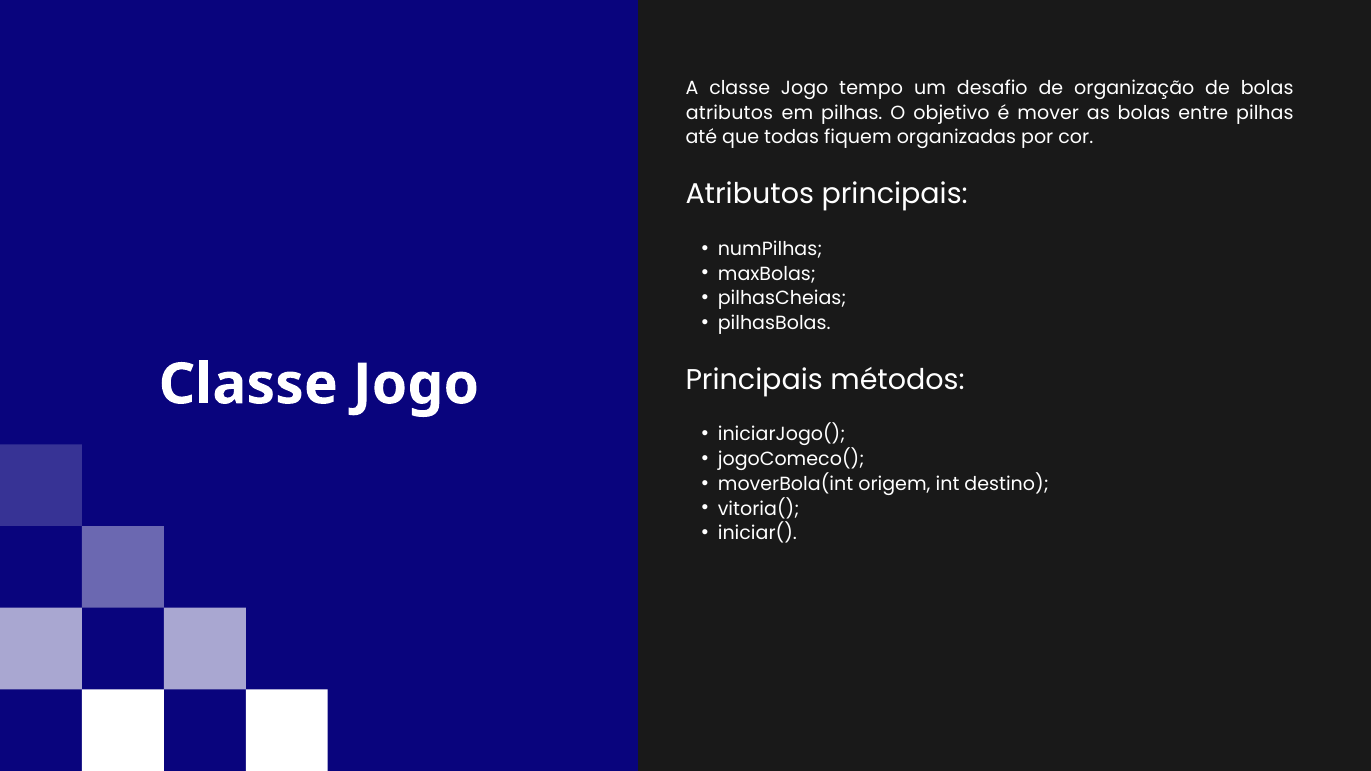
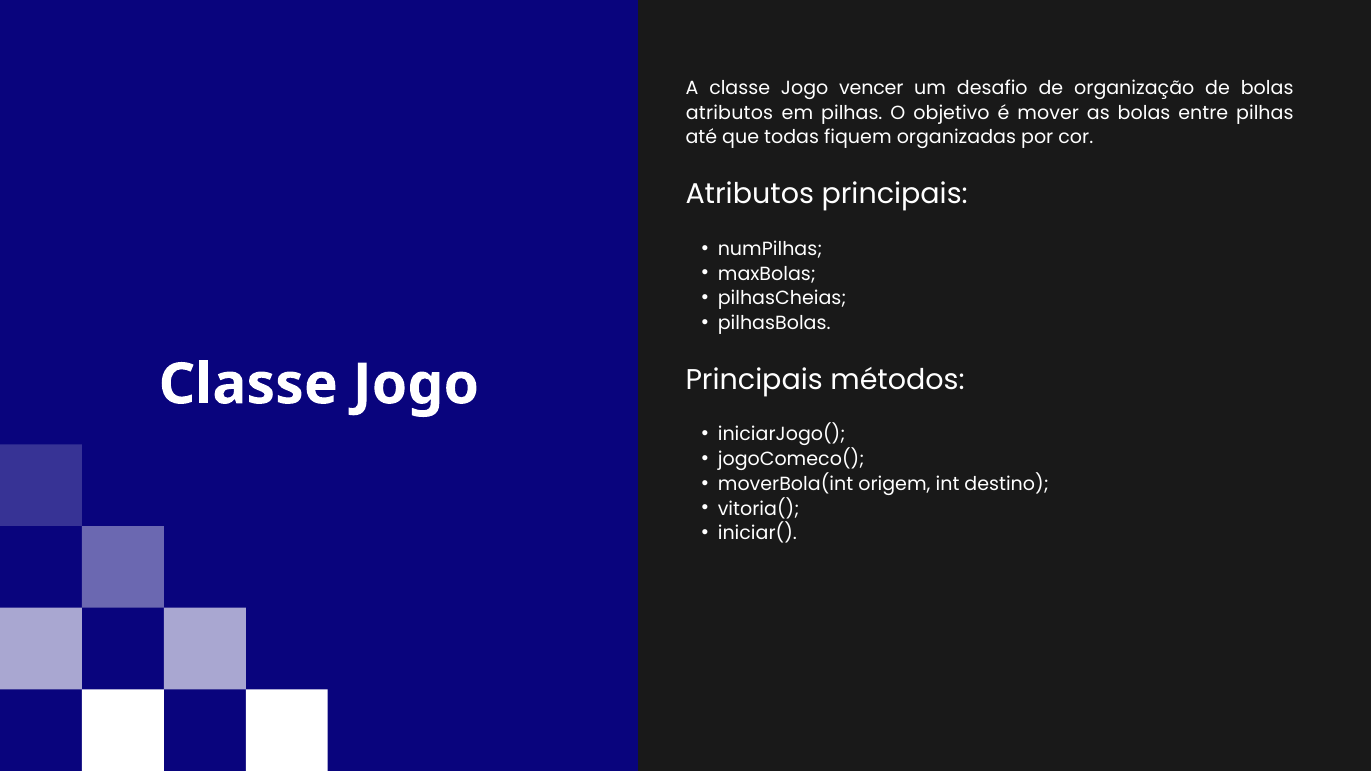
tempo: tempo -> vencer (871, 88)
